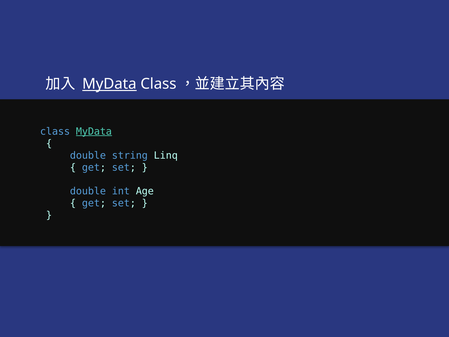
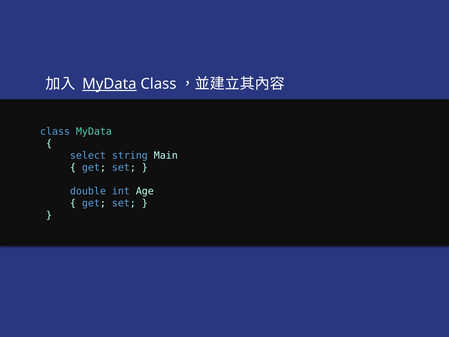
MyData underline: present -> none (94, 131)
double: double -> select (88, 155)
Linq: Linq -> Main (166, 155)
